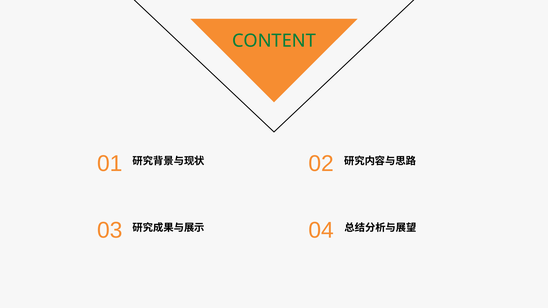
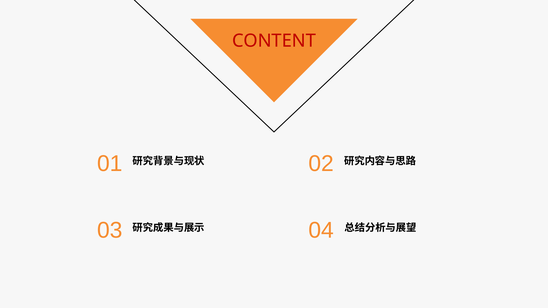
CONTENT colour: green -> red (274, 41)
